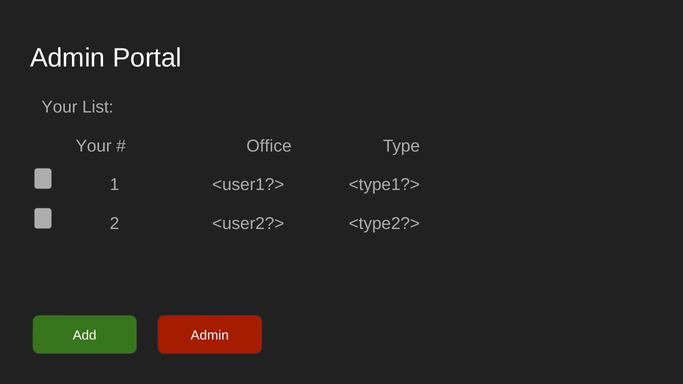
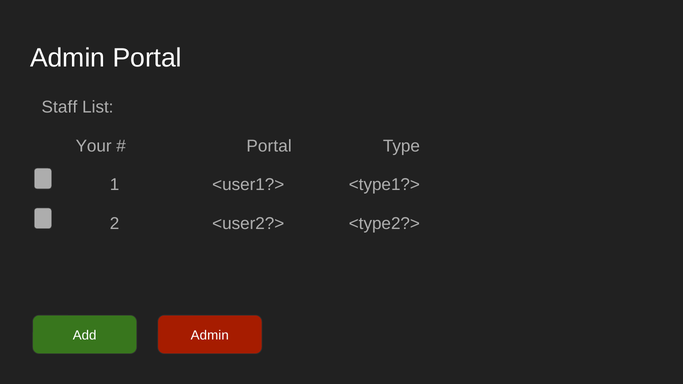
Your: Your -> Staff (59, 107)
Office: Office -> Portal (269, 146)
